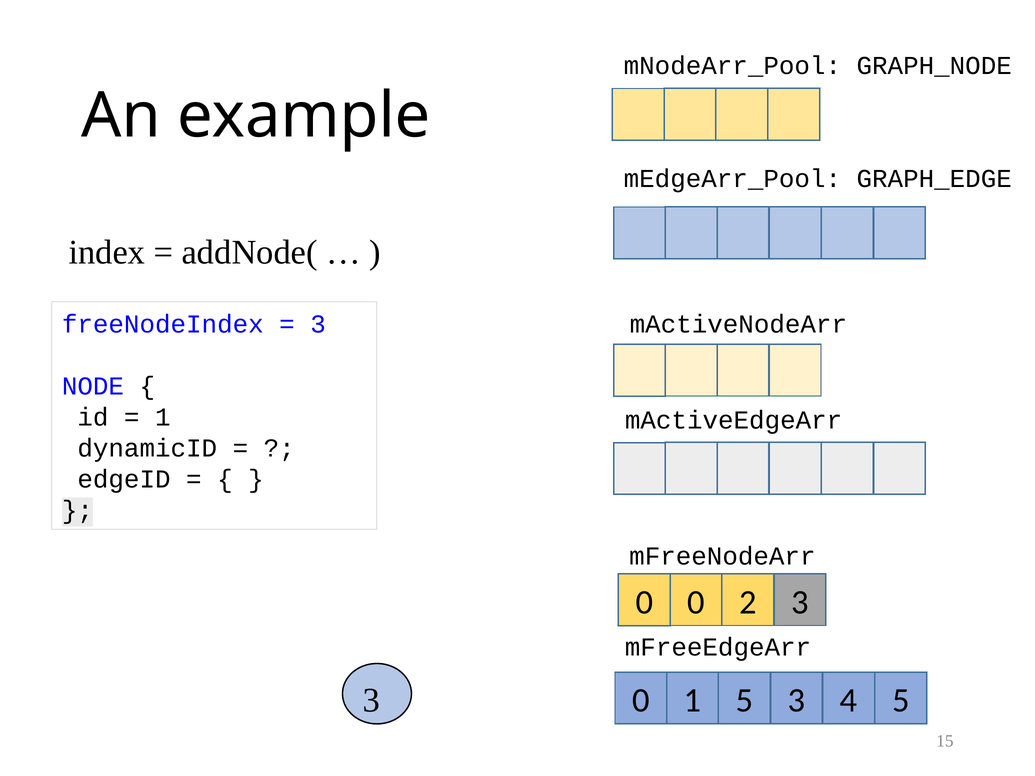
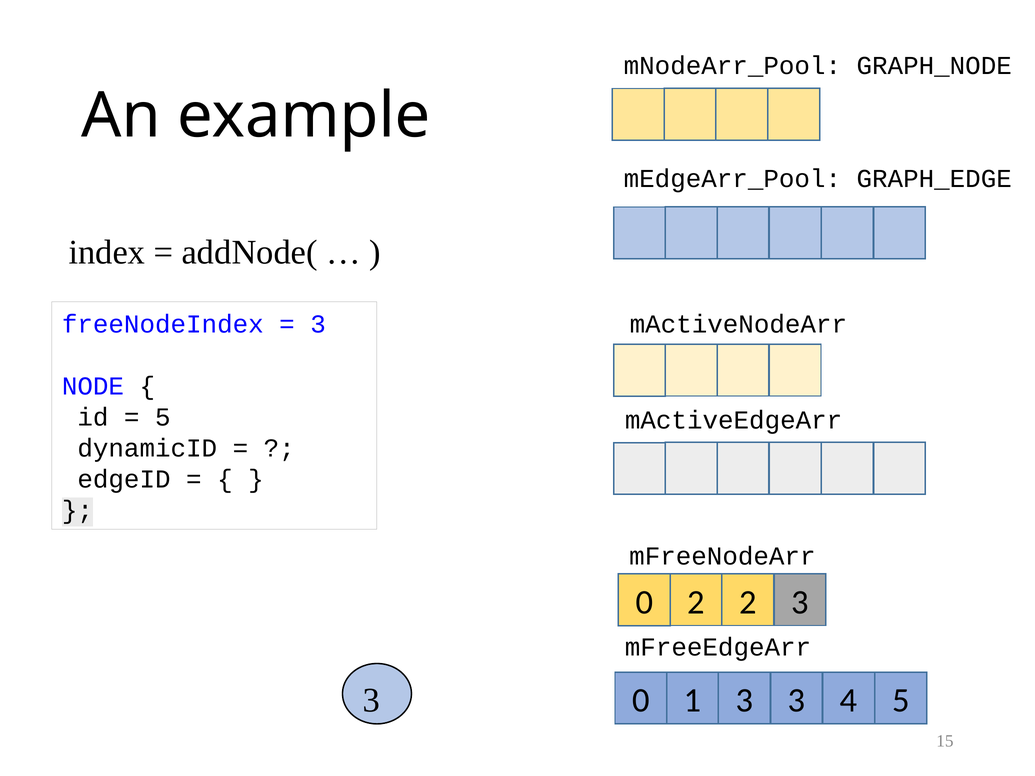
1: 1 -> 5 (163, 417)
0 0: 0 -> 2 (696, 602)
1 5: 5 -> 3 (744, 701)
